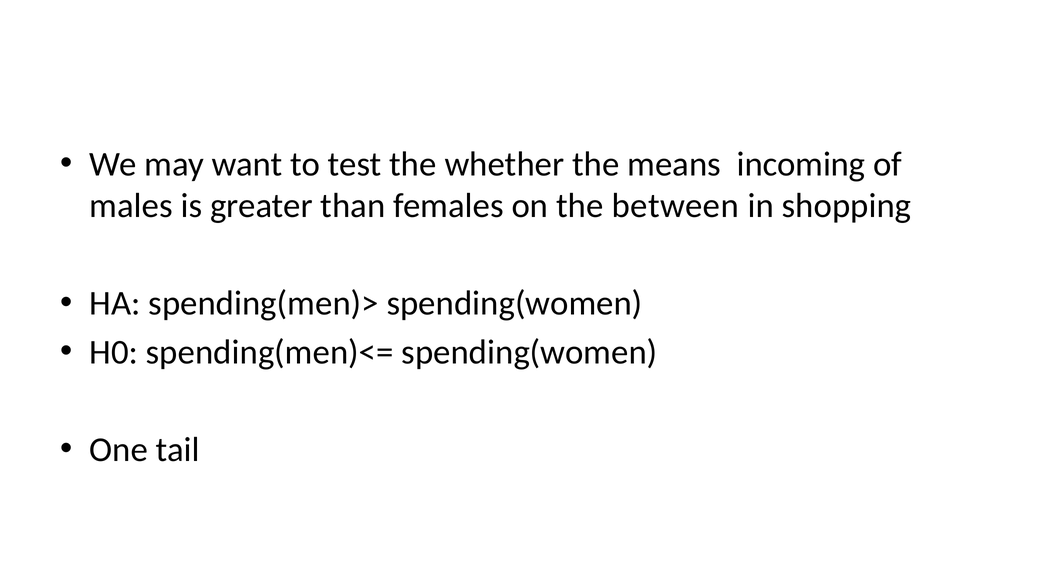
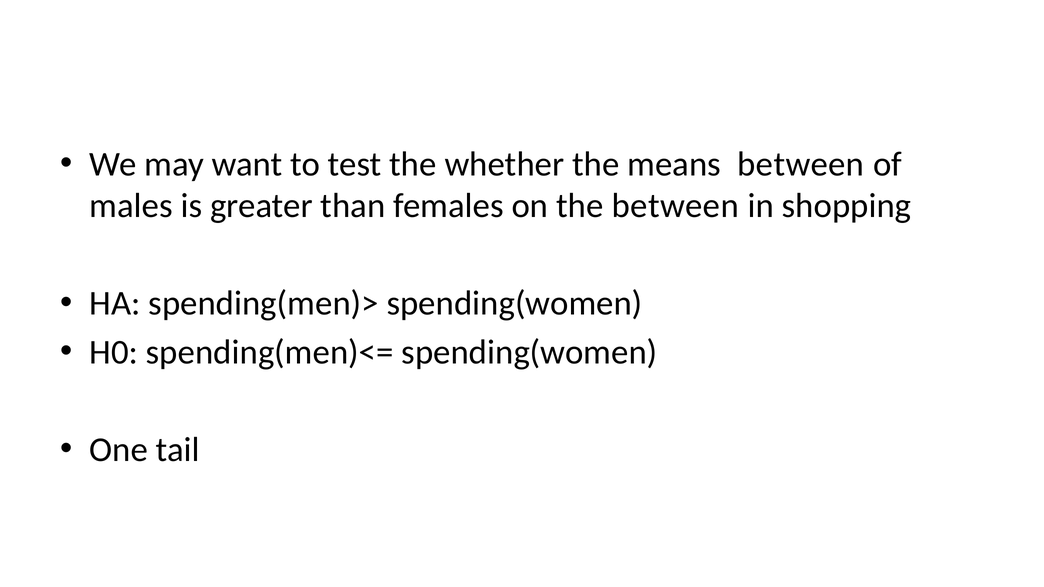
means incoming: incoming -> between (801, 164)
